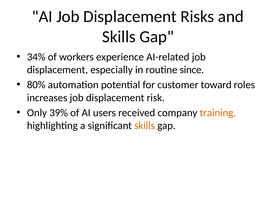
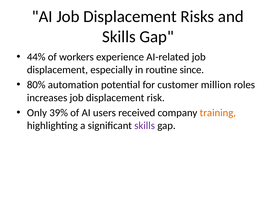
34%: 34% -> 44% (36, 57)
toward: toward -> million (216, 85)
skills colour: orange -> purple (145, 126)
